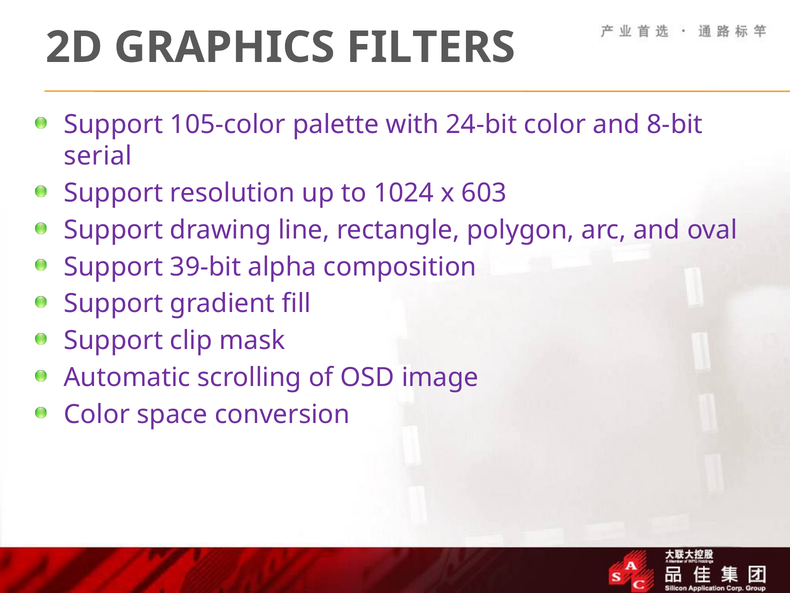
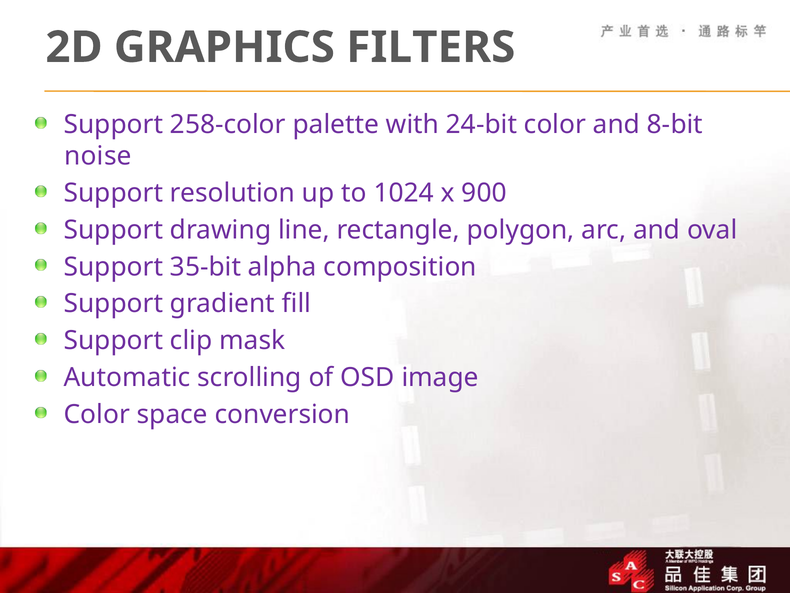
105-color: 105-color -> 258-color (228, 124)
serial: serial -> noise (98, 156)
603: 603 -> 900 (484, 193)
39-bit: 39-bit -> 35-bit (206, 267)
